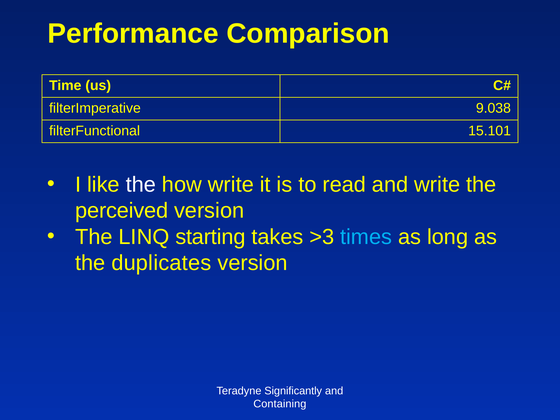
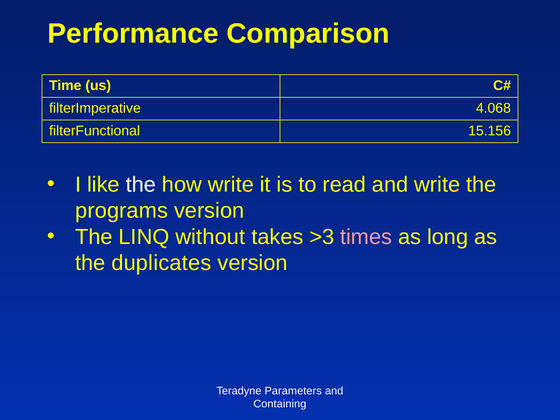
9.038: 9.038 -> 4.068 (493, 108)
15.101: 15.101 -> 15.156 (490, 131)
perceived: perceived -> programs (122, 211)
starting: starting -> without (210, 237)
times colour: light blue -> pink (366, 237)
Significantly: Significantly -> Parameters (293, 391)
